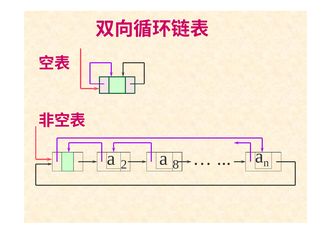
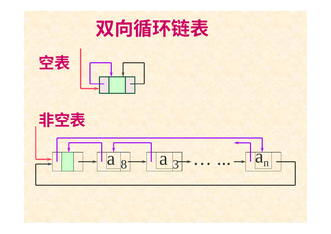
2: 2 -> 8 (124, 165)
8: 8 -> 3 (176, 165)
